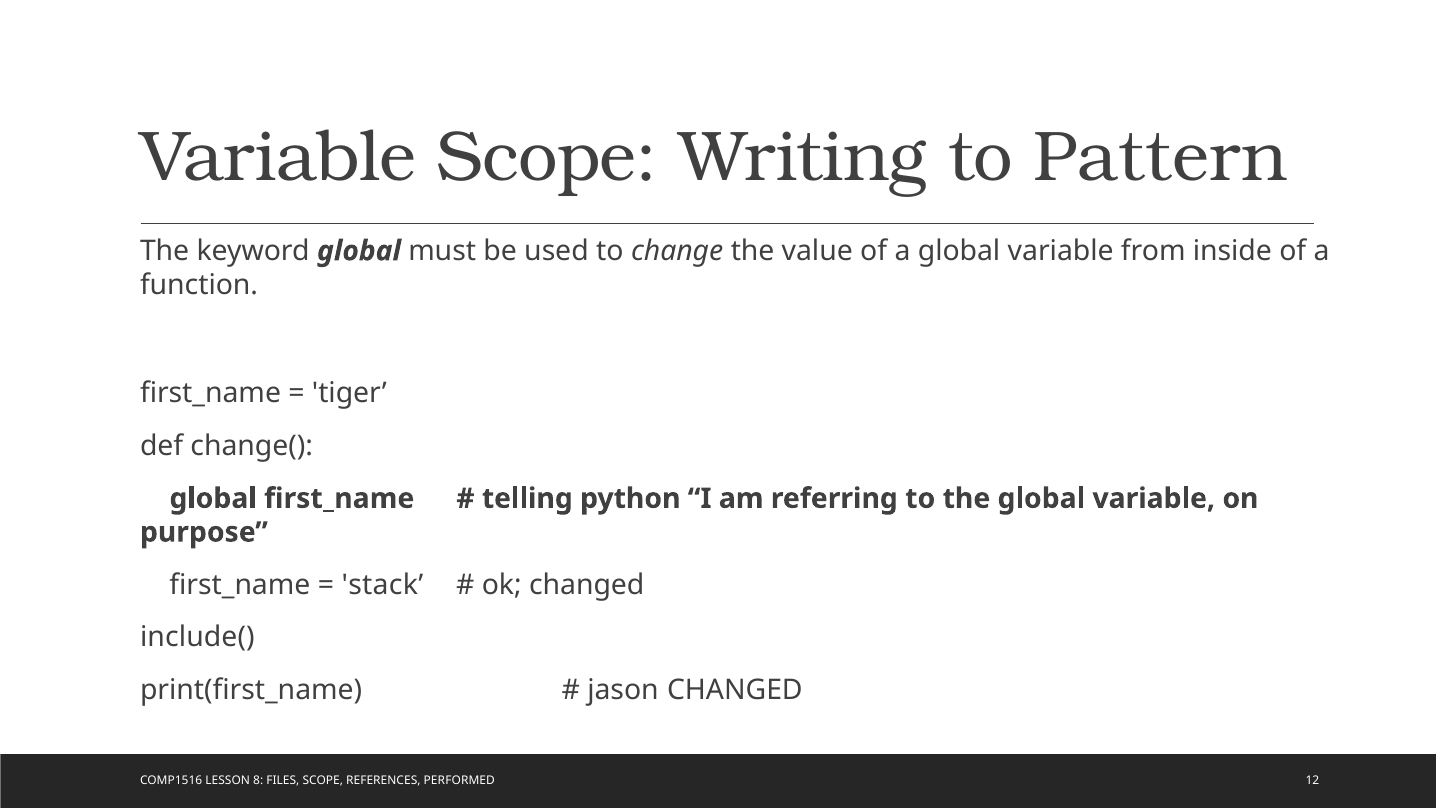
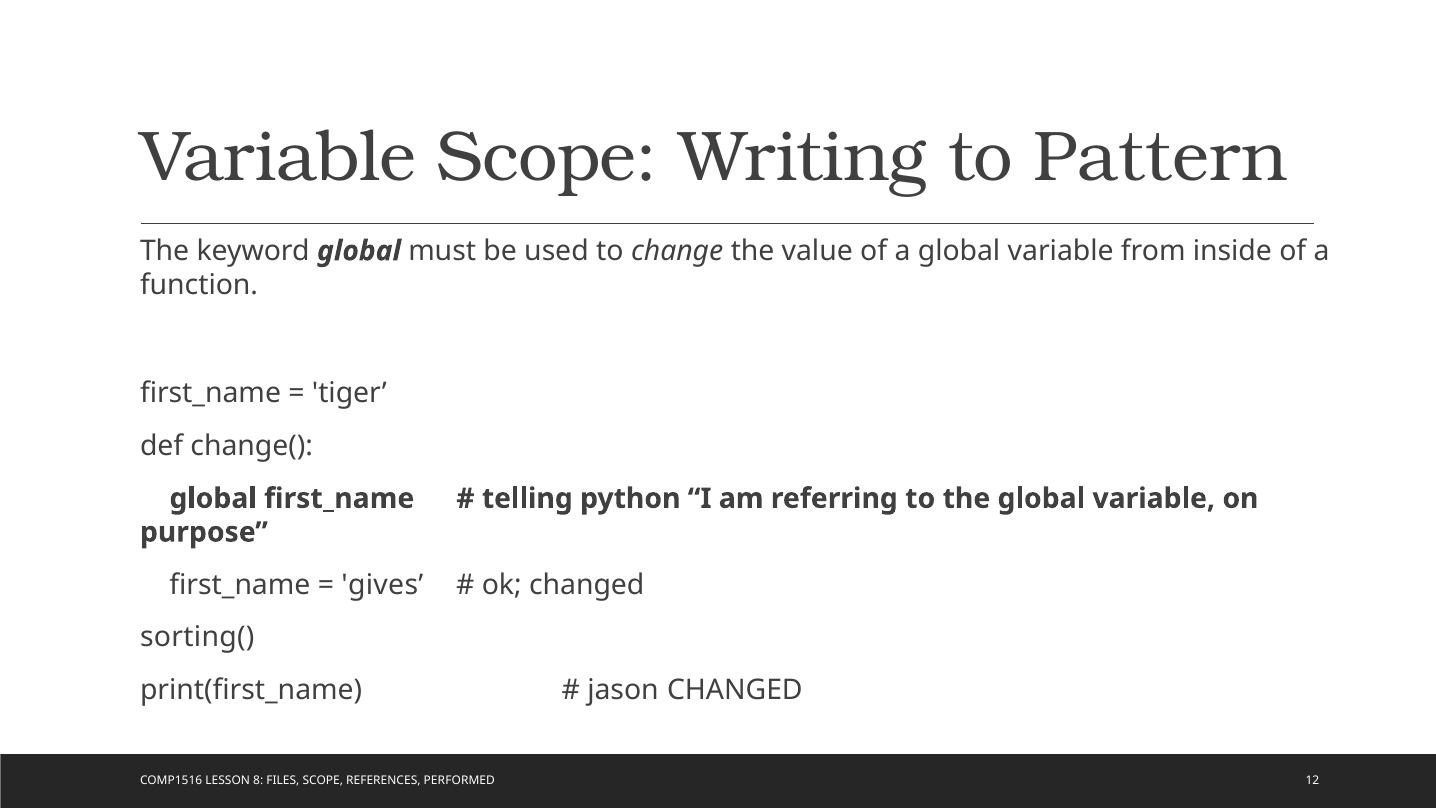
stack: stack -> gives (382, 585)
include(: include( -> sorting( (197, 637)
